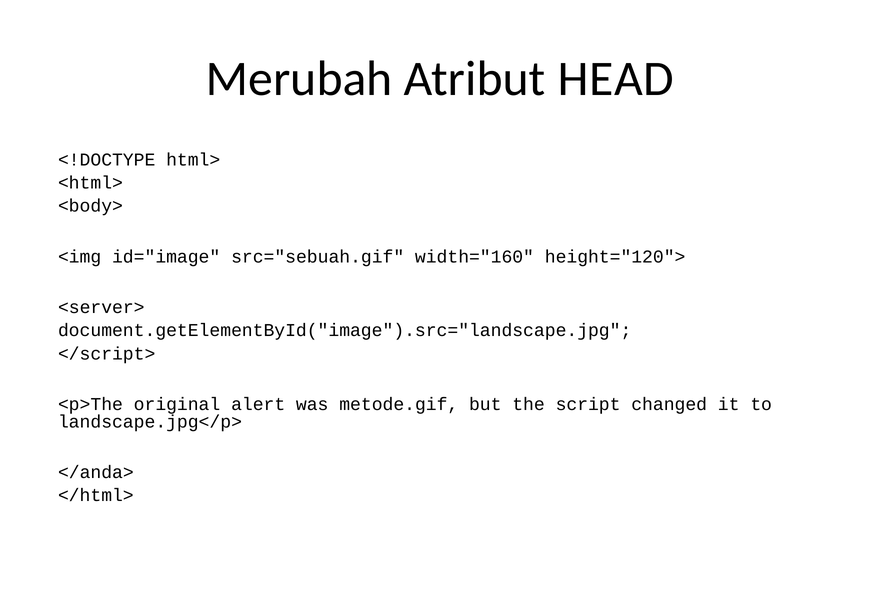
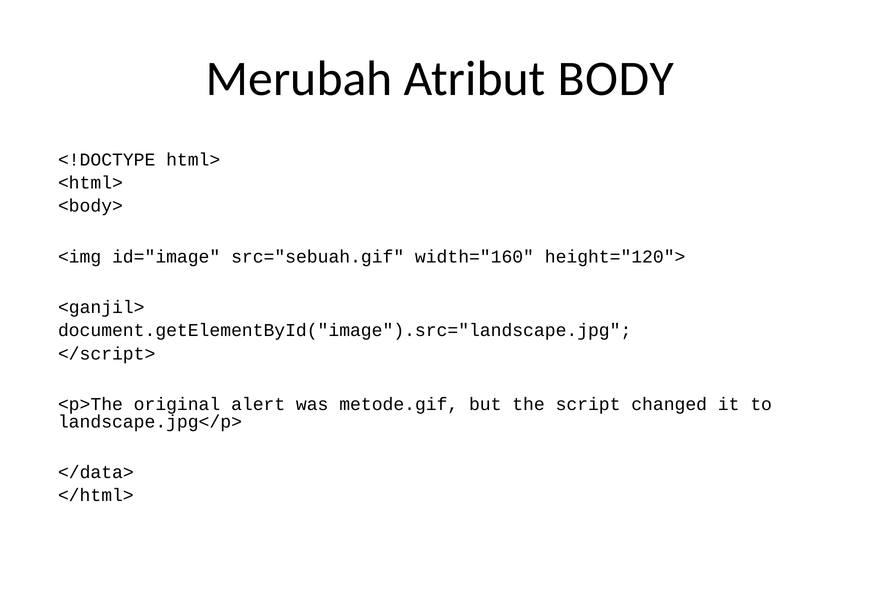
HEAD: HEAD -> BODY (616, 79)
<server>: <server> -> <ganjil> (101, 307)
</anda>: </anda> -> </data> (96, 472)
